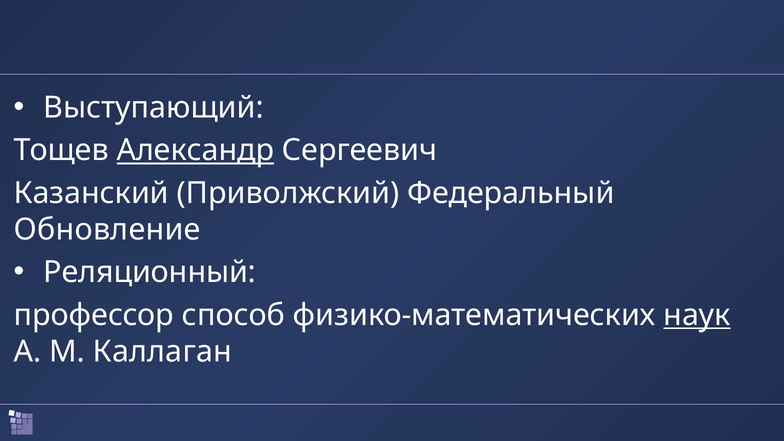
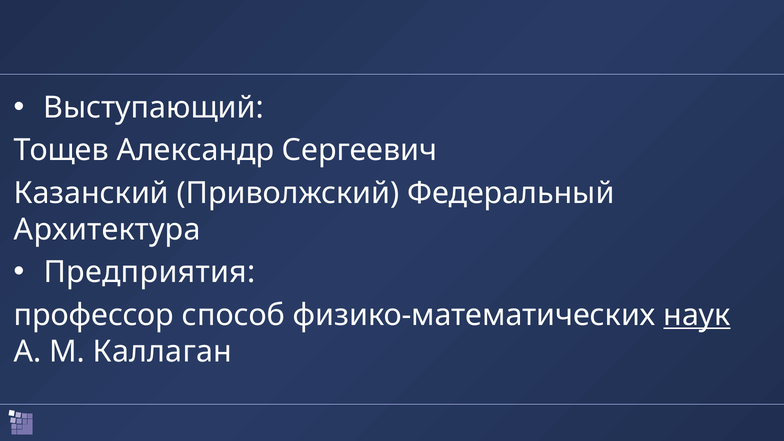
Александр underline: present -> none (195, 150)
Обновление: Обновление -> Архитектура (107, 230)
Реляционный: Реляционный -> Предприятия (150, 272)
